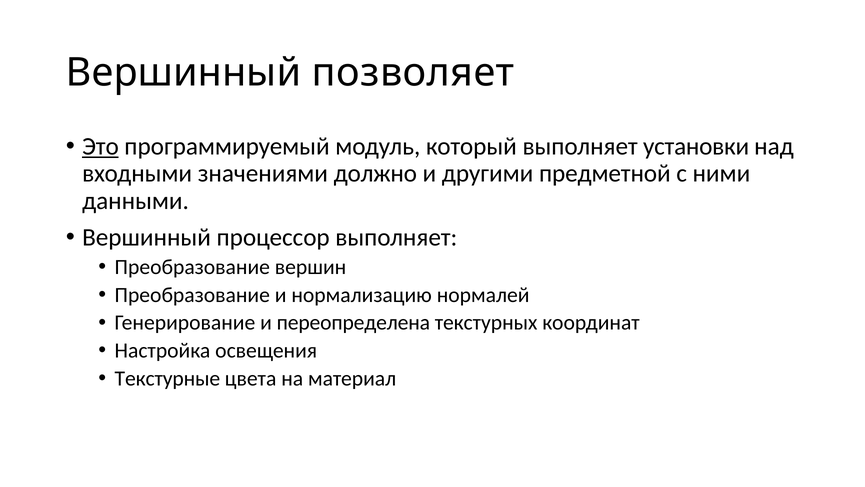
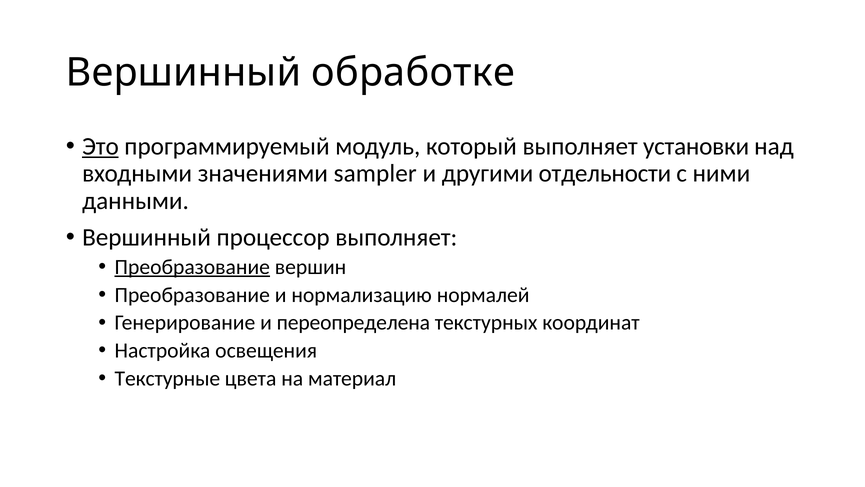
позволяет: позволяет -> обработке (413, 73)
должно: должно -> sampler (375, 173)
предметной: предметной -> отдельности (605, 173)
Преобразование underline: none -> present (192, 267)
